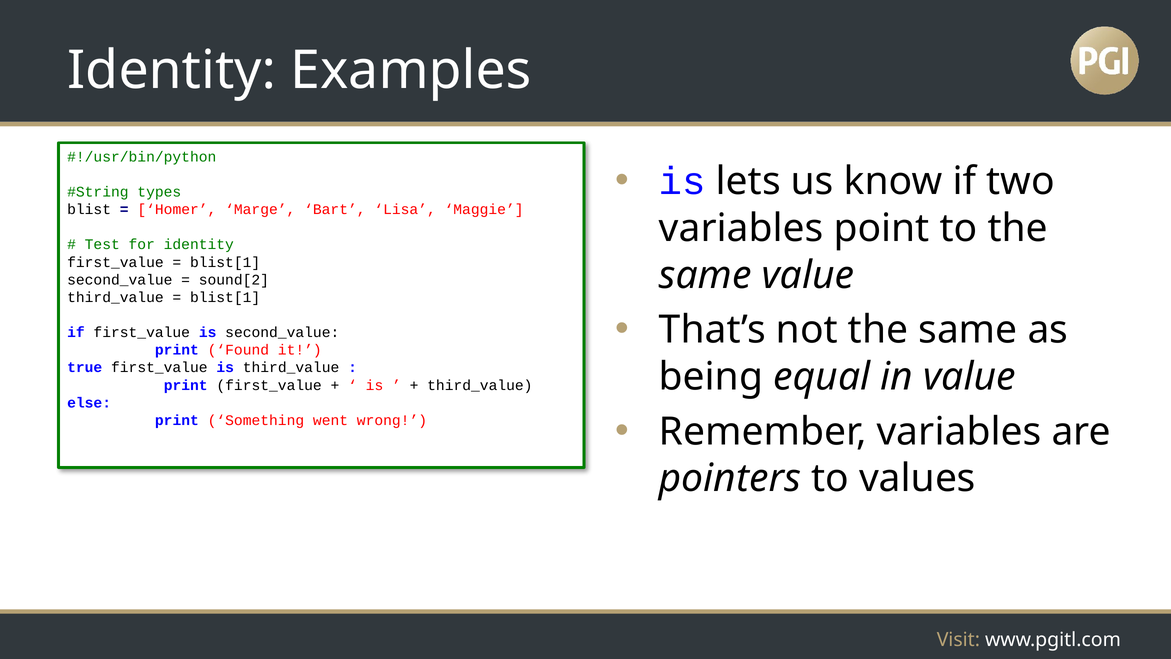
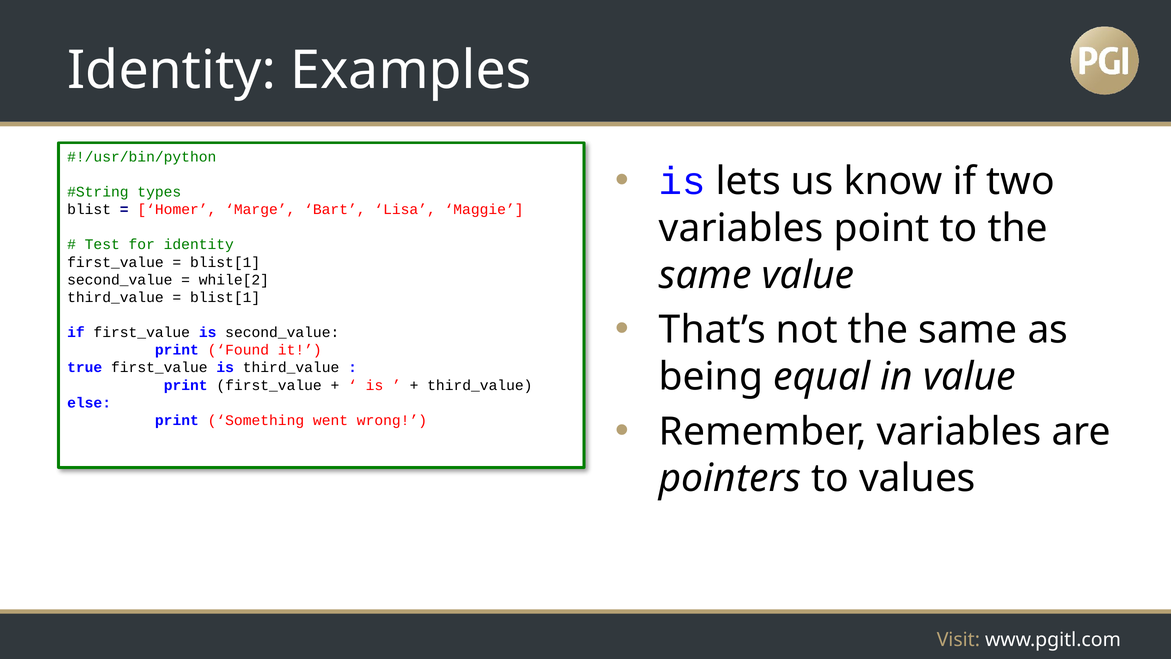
sound[2: sound[2 -> while[2 (234, 280)
